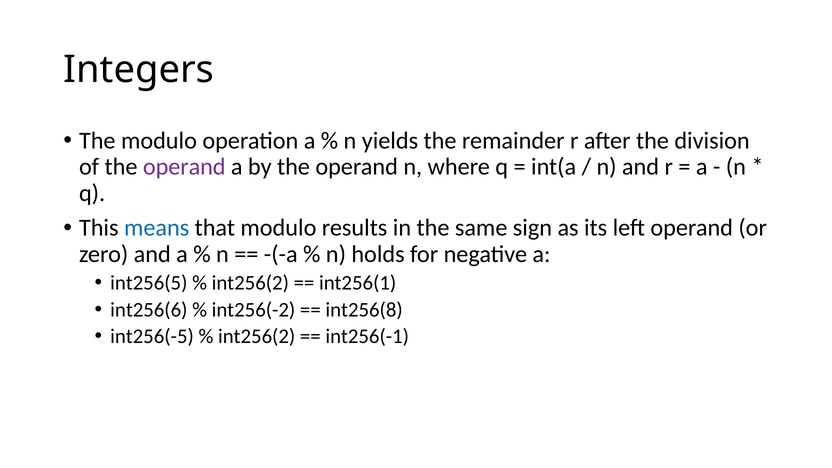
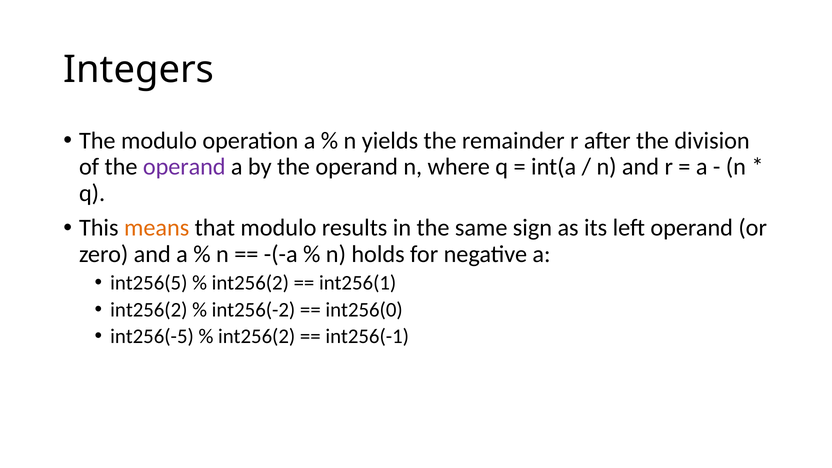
means colour: blue -> orange (157, 228)
int256(6: int256(6 -> int256(2 (149, 310)
int256(8: int256(8 -> int256(0 (364, 310)
